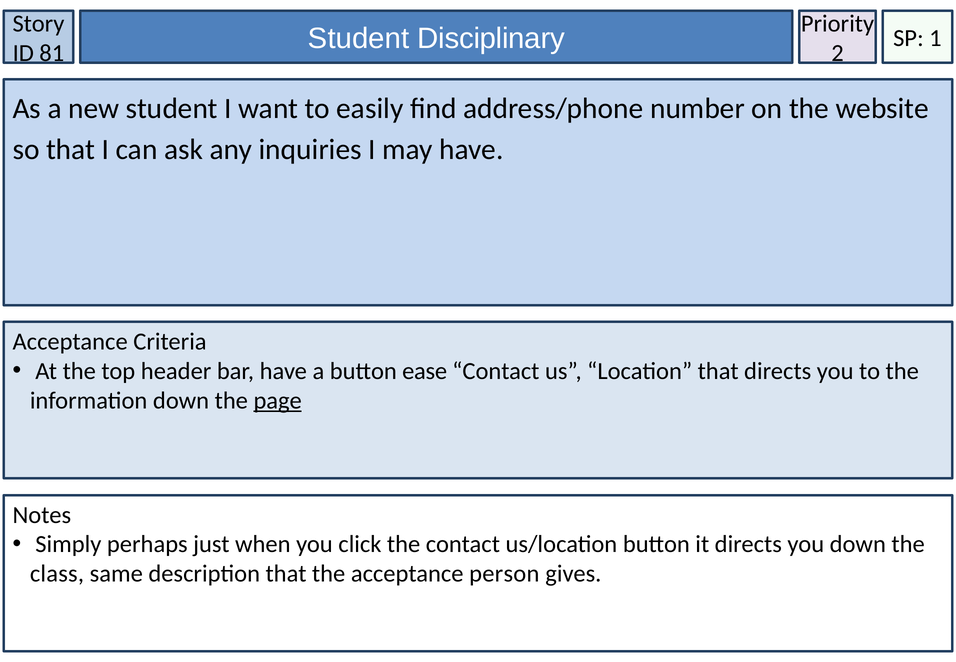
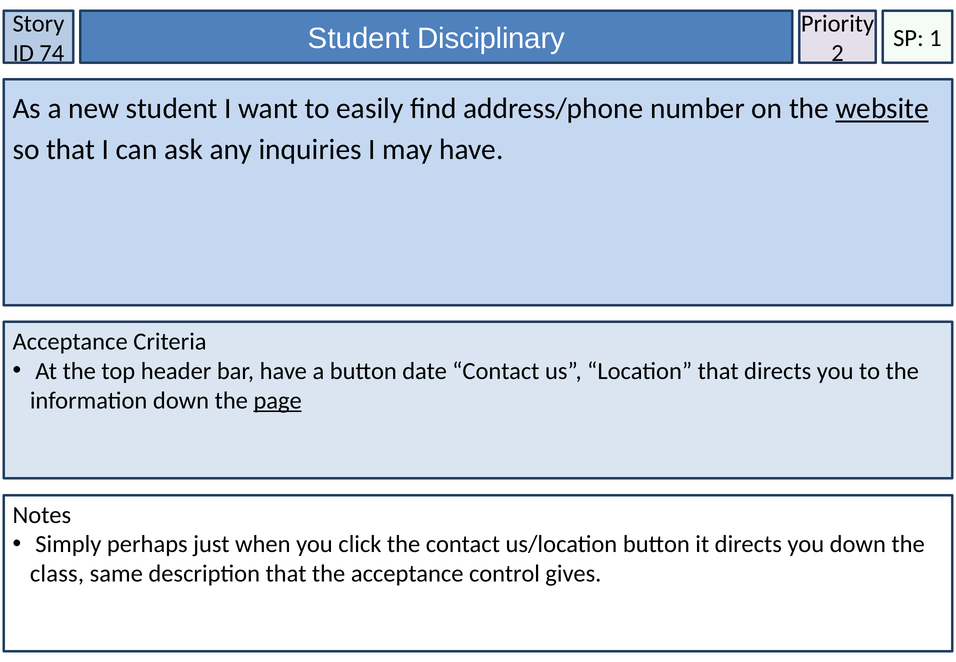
81: 81 -> 74 (52, 53)
website underline: none -> present (882, 109)
ease: ease -> date (425, 371)
person: person -> control (504, 574)
